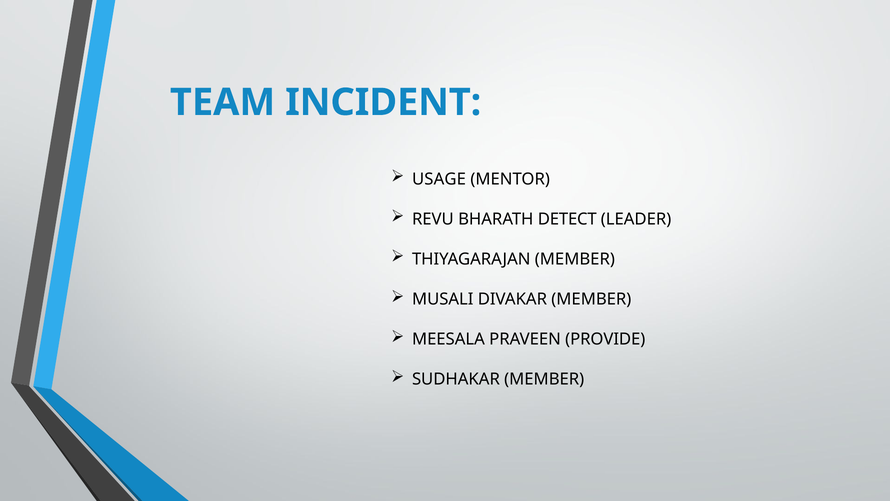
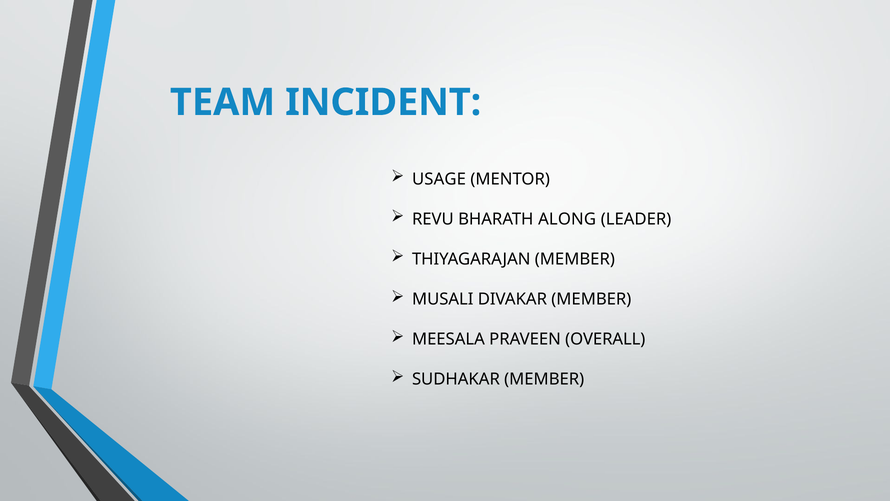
DETECT: DETECT -> ALONG (567, 219)
PROVIDE: PROVIDE -> OVERALL (605, 339)
